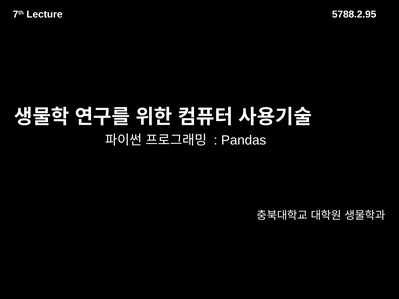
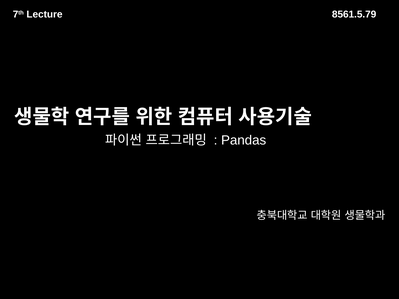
5788.2.95: 5788.2.95 -> 8561.5.79 (354, 14)
